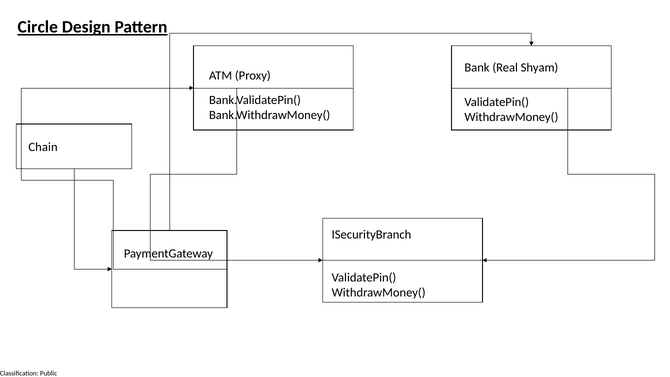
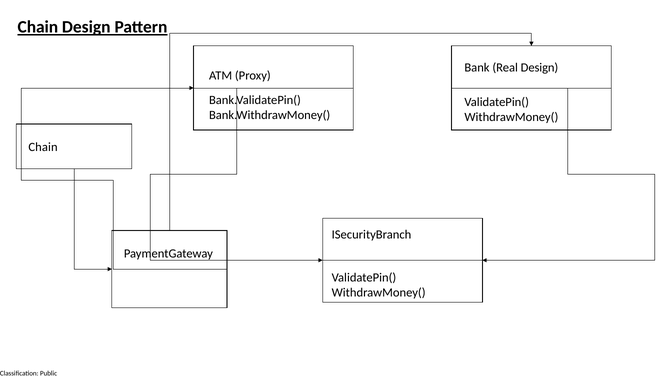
Circle: Circle -> Chain (38, 27)
Real Shyam: Shyam -> Design (540, 68)
